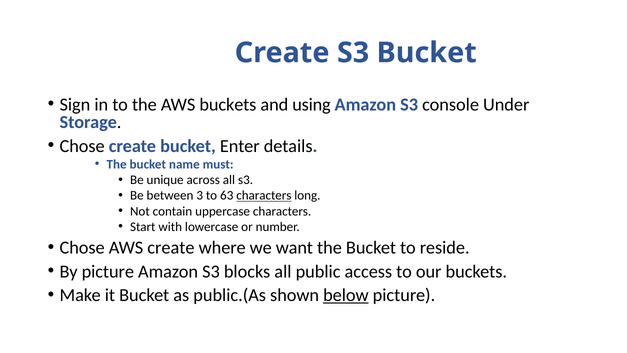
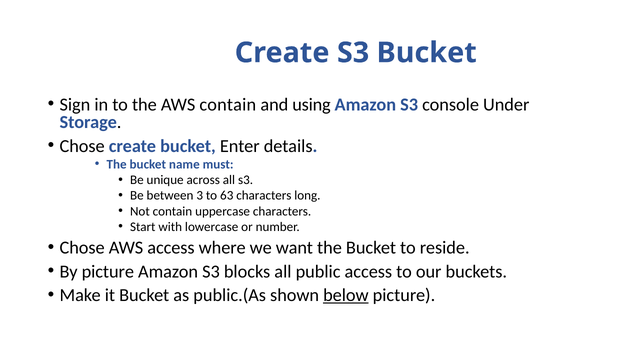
AWS buckets: buckets -> contain (228, 104)
characters underline: present -> none (264, 196)
AWS create: create -> access (171, 248)
